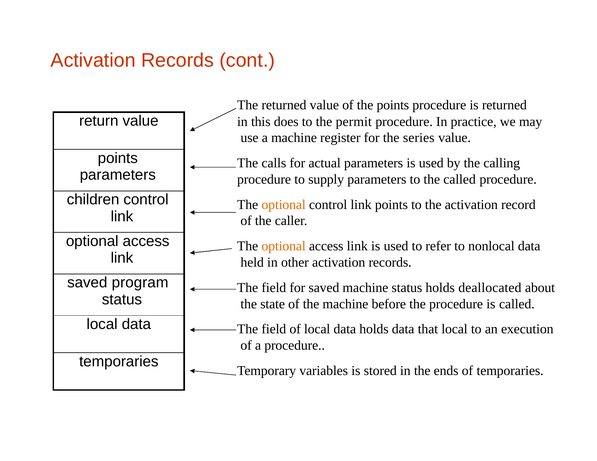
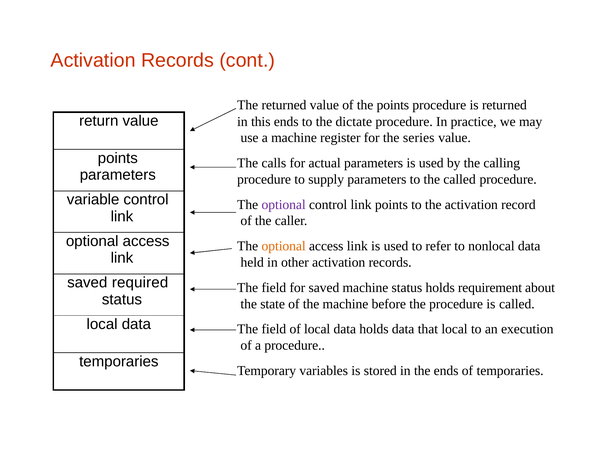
this does: does -> ends (286, 122)
permit: permit -> dictate (354, 122)
children: children -> variable (93, 200)
optional colour: orange -> purple (284, 205)
program: program -> required (140, 283)
deallocated: deallocated -> requirement (490, 288)
